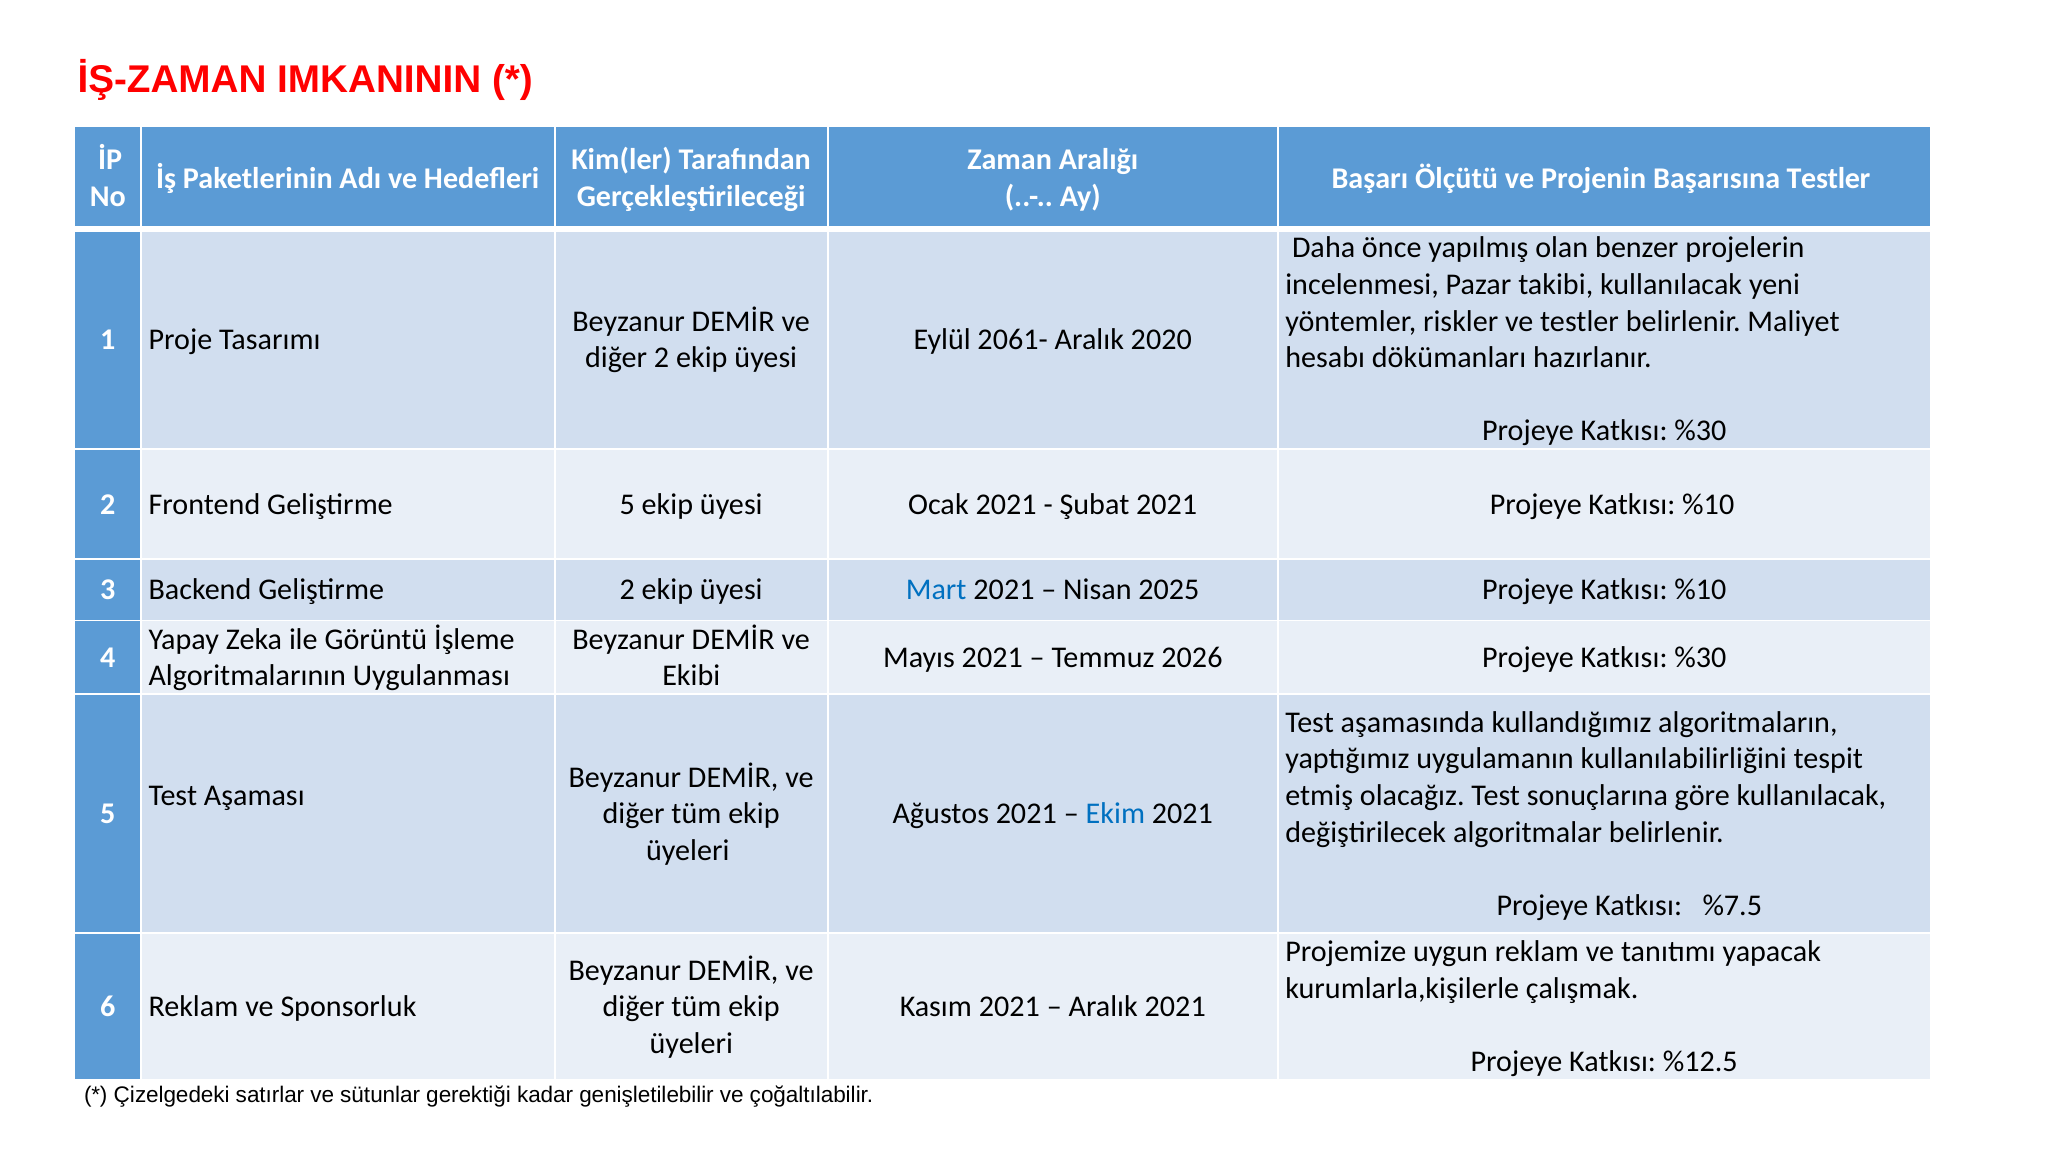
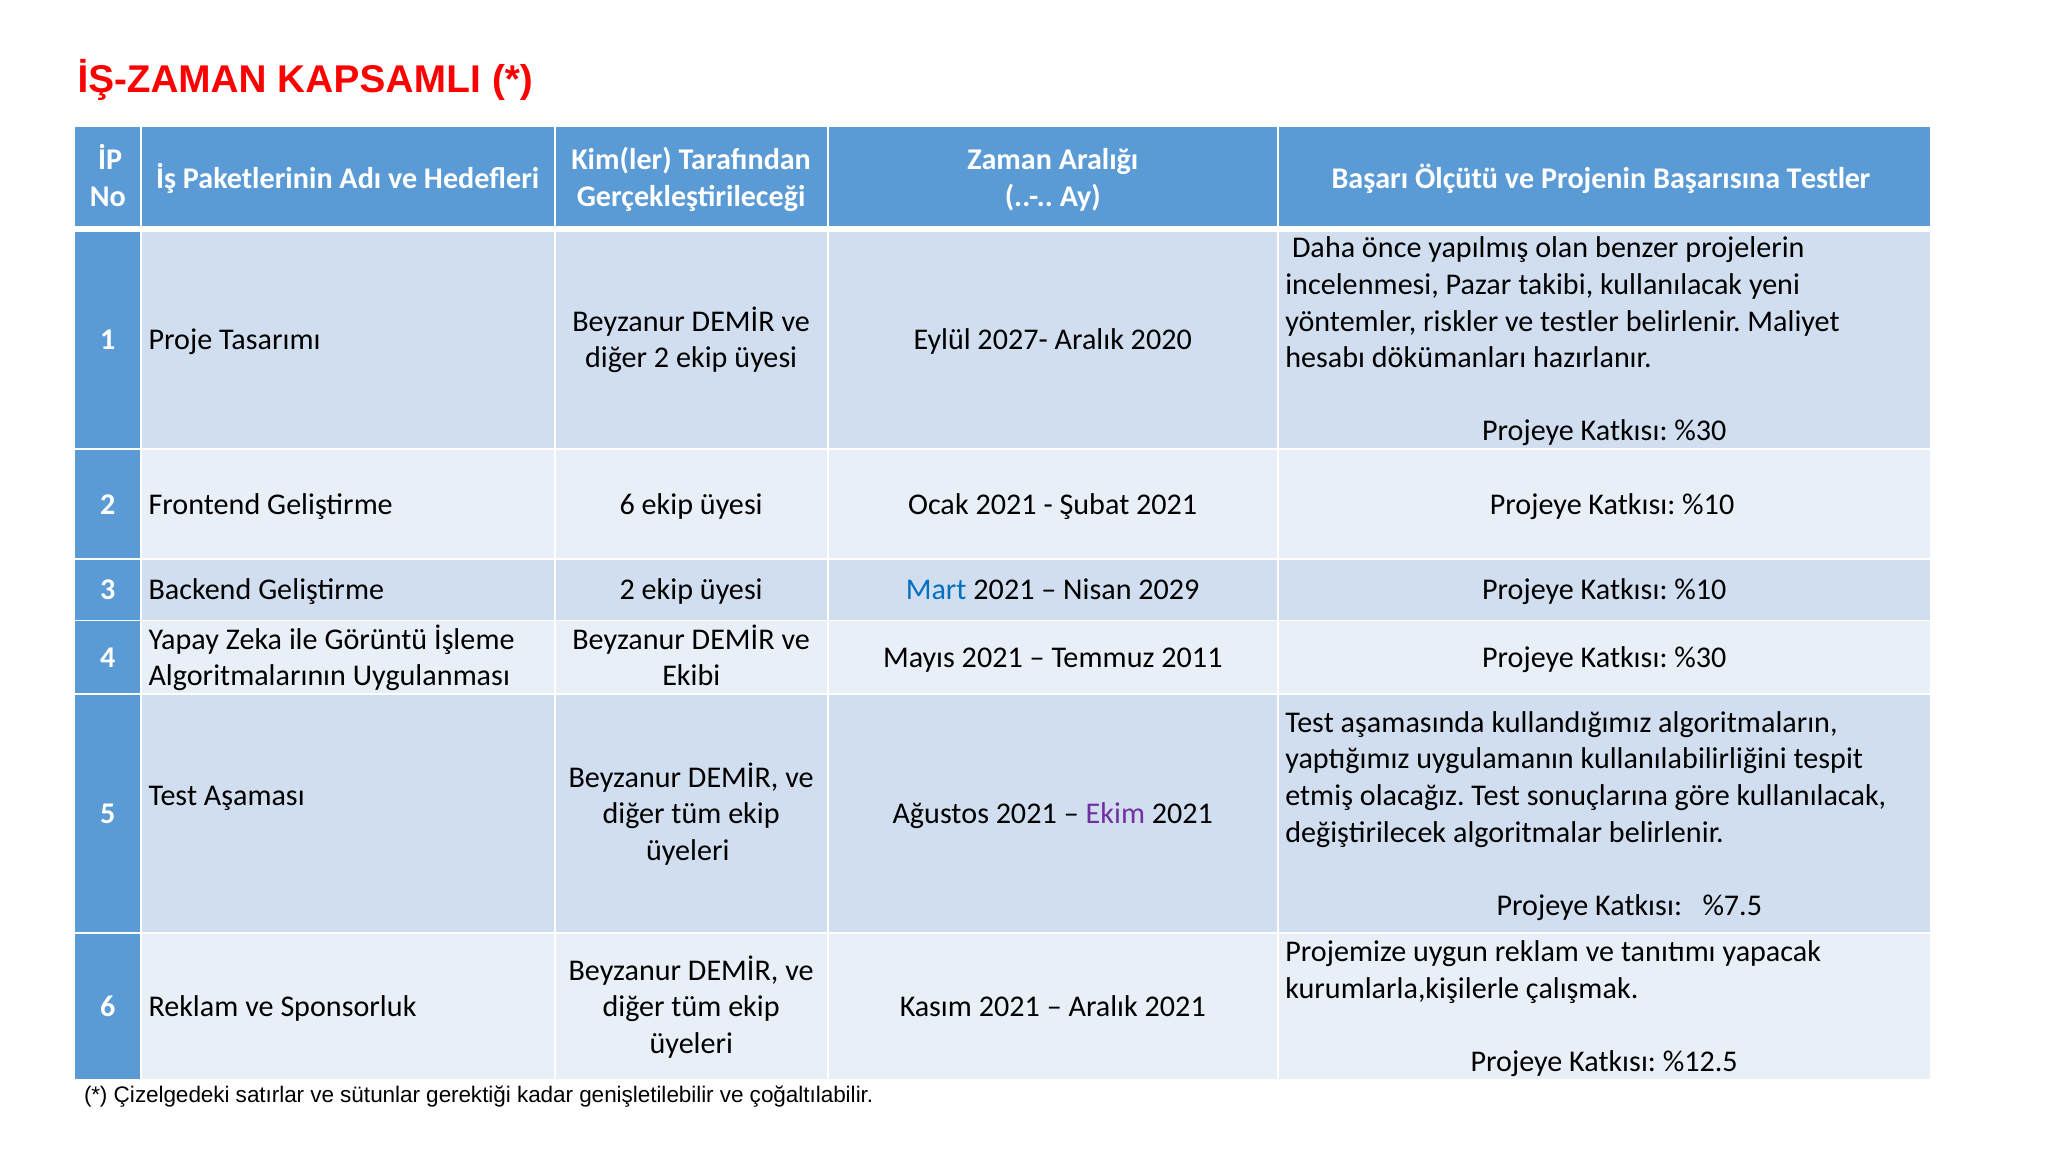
IMKANININ: IMKANININ -> KAPSAMLI (379, 80)
2061-: 2061- -> 2027- (1013, 340)
Geliştirme 5: 5 -> 6 (627, 504)
2025: 2025 -> 2029 (1169, 590)
2026: 2026 -> 2011 (1192, 658)
Ekim colour: blue -> purple (1115, 814)
